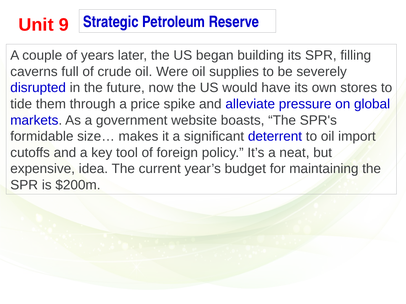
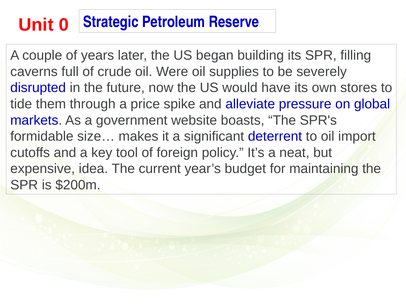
9: 9 -> 0 (64, 25)
